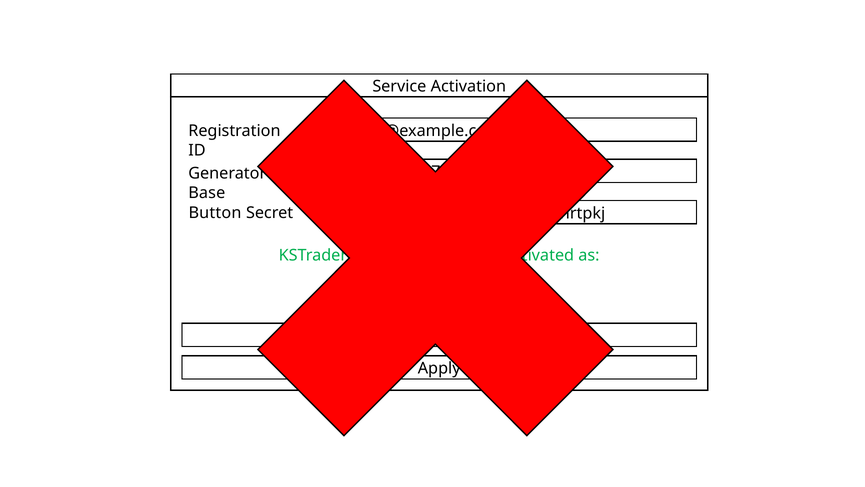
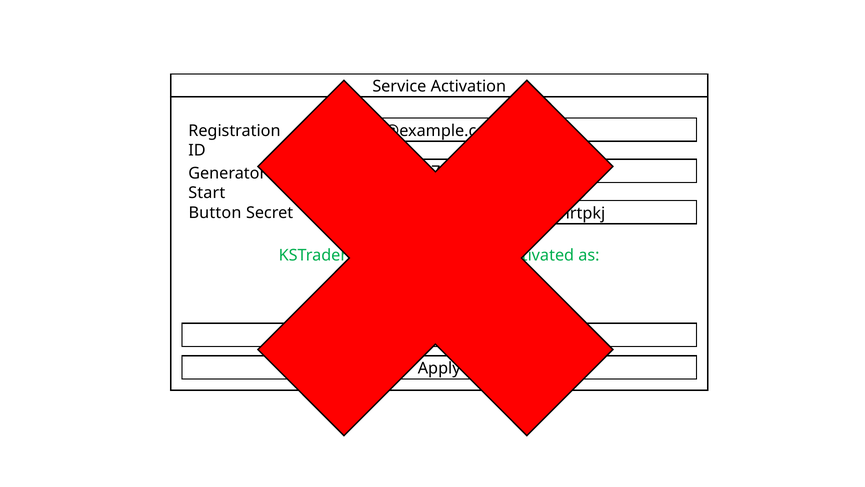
Base: Base -> Start (207, 193)
